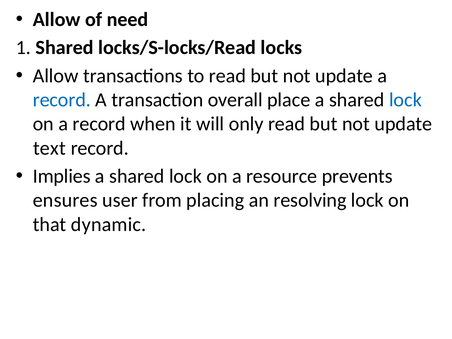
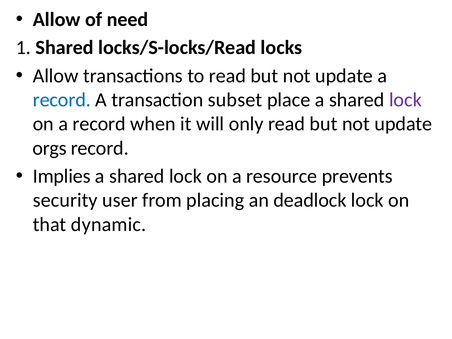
overall: overall -> subset (235, 100)
lock colour: blue -> purple (405, 100)
text: text -> orgs (50, 148)
ensures: ensures -> security (65, 200)
resolving: resolving -> deadlock (310, 200)
